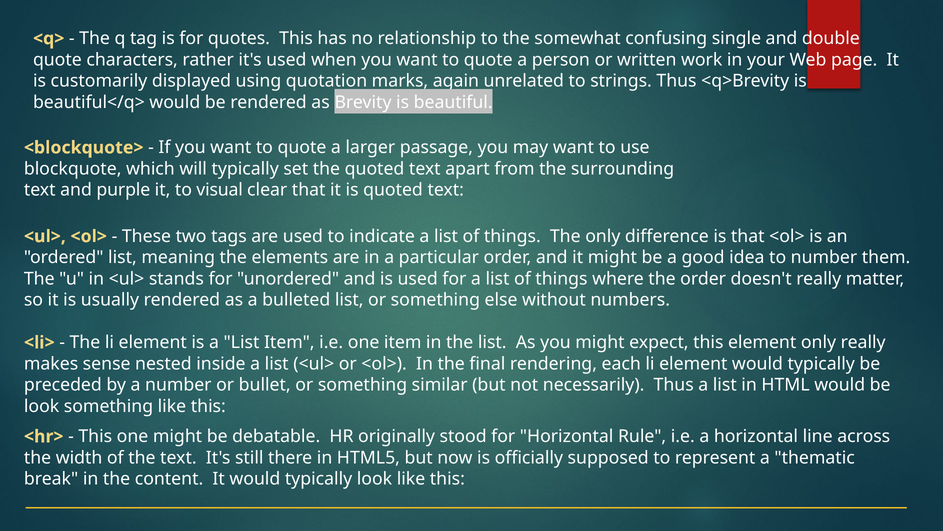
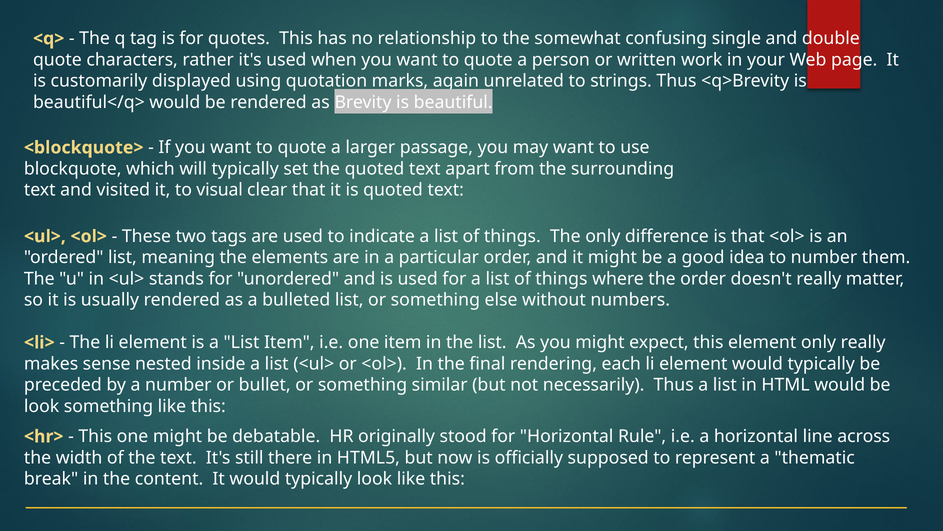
purple: purple -> visited (123, 190)
